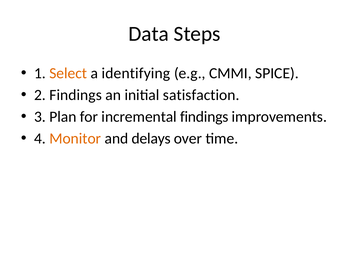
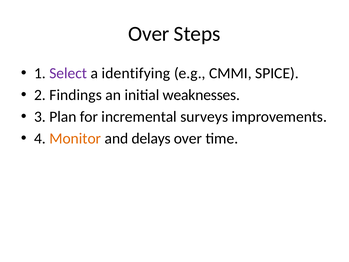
Data: Data -> Over (149, 34)
Select colour: orange -> purple (68, 73)
satisfaction: satisfaction -> weaknesses (201, 95)
incremental findings: findings -> surveys (204, 117)
